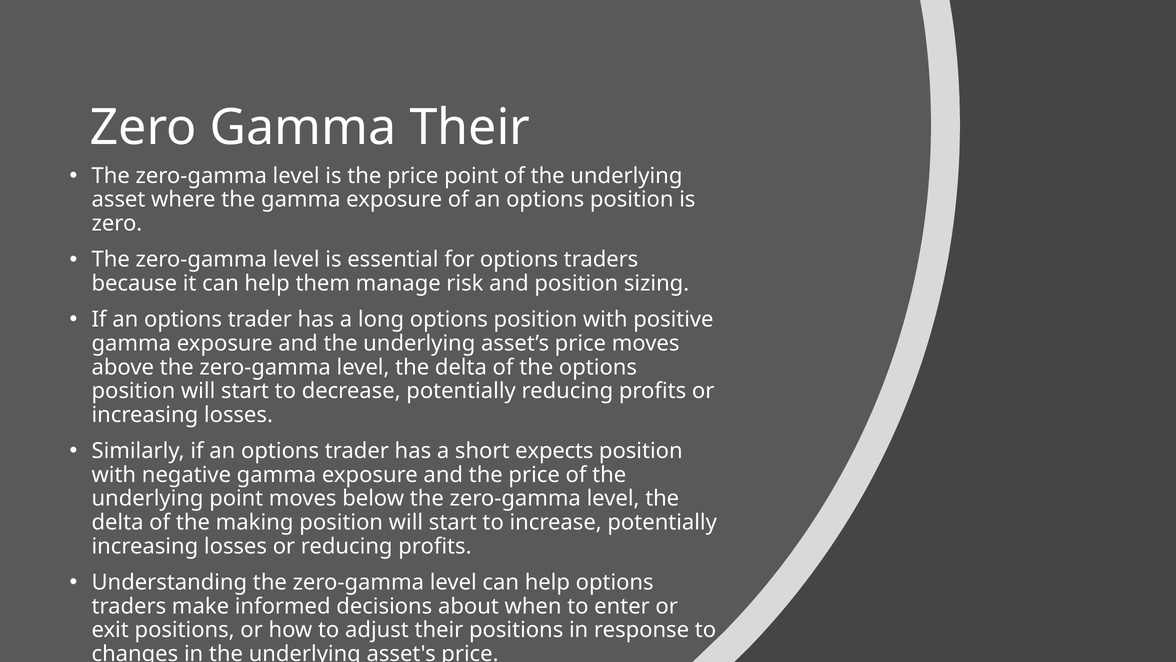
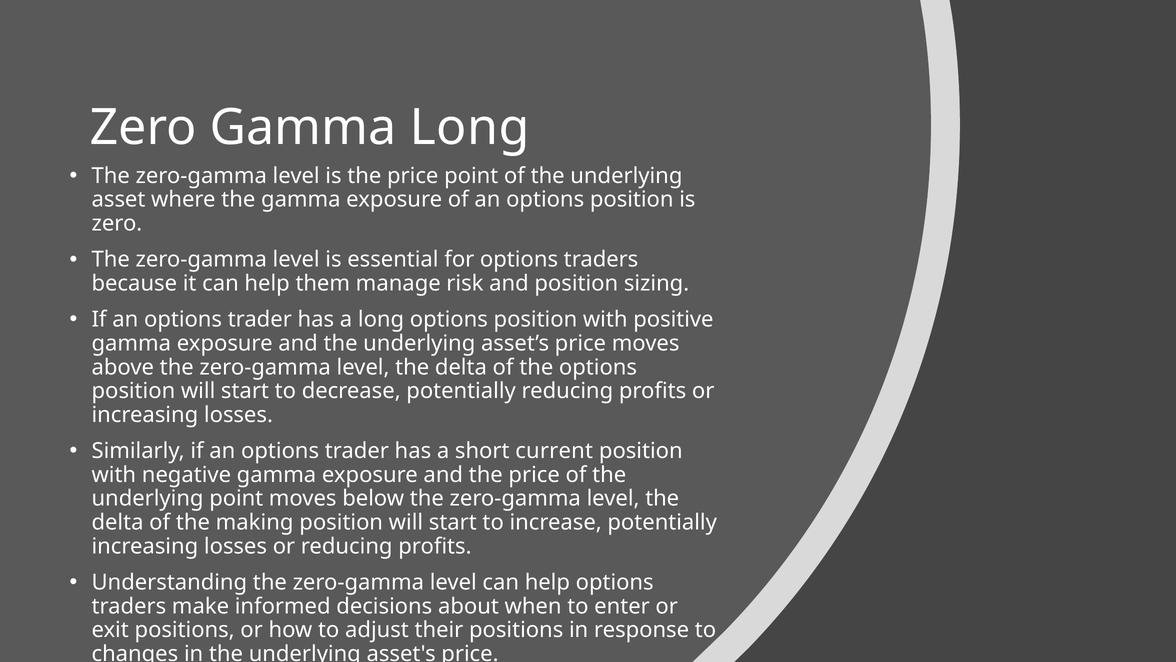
Gamma Their: Their -> Long (470, 128)
expects: expects -> current (554, 451)
